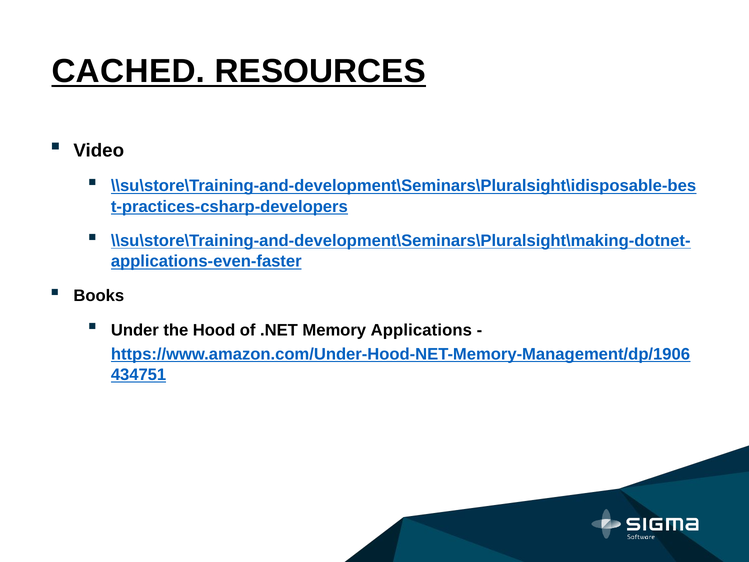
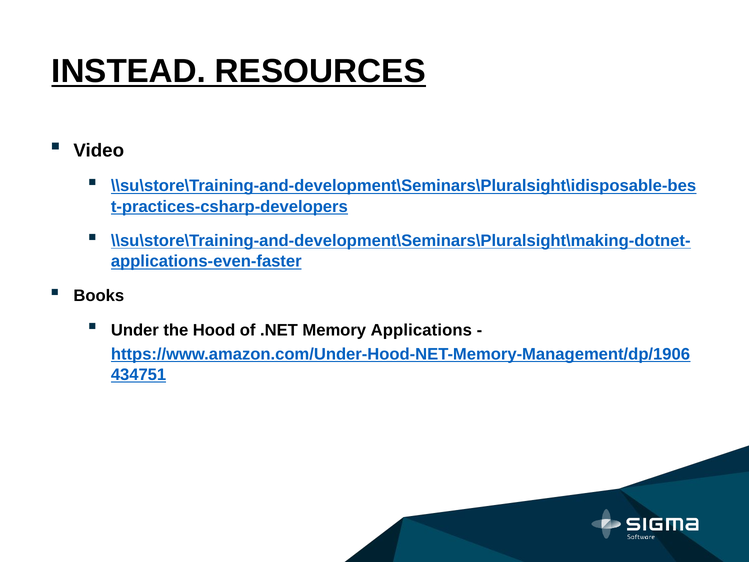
CACHED: CACHED -> INSTEAD (129, 71)
